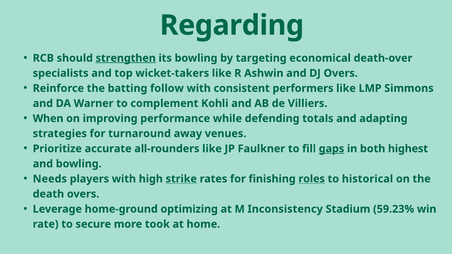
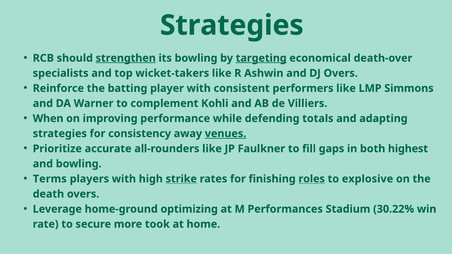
Regarding: Regarding -> Strategies (232, 25)
targeting underline: none -> present (261, 58)
follow: follow -> player (167, 88)
turnaround: turnaround -> consistency (140, 134)
venues underline: none -> present (226, 134)
gaps underline: present -> none (332, 149)
Needs: Needs -> Terms (50, 179)
historical: historical -> explosive (368, 179)
Inconsistency: Inconsistency -> Performances (285, 209)
59.23%: 59.23% -> 30.22% (394, 209)
